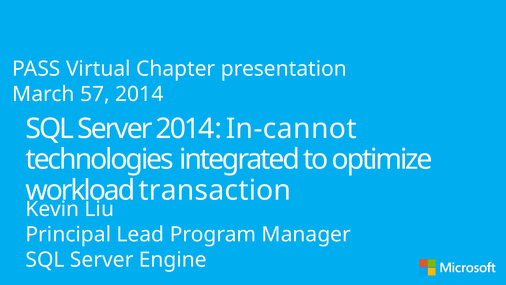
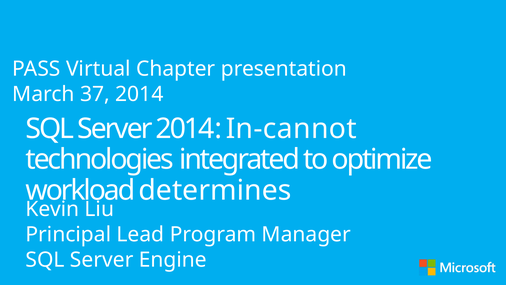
57: 57 -> 37 (95, 94)
transaction: transaction -> determines (215, 190)
